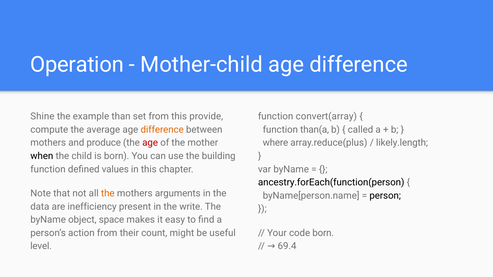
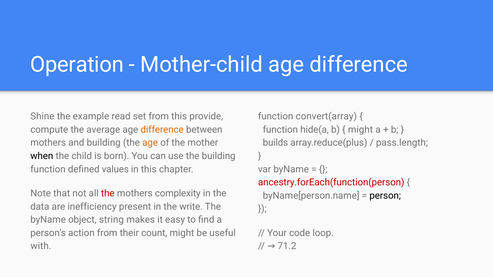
than: than -> read (121, 117)
than(a: than(a -> hide(a (315, 130)
called: called -> might (360, 130)
and produce: produce -> building (104, 143)
age colour: red -> orange (150, 143)
where: where -> builds (275, 143)
likely.length: likely.length -> pass.length (402, 143)
ancestry.forEach(function(person colour: black -> red (331, 183)
the colour: orange -> red (108, 194)
arguments: arguments -> complexity (178, 194)
space: space -> string (111, 220)
code born: born -> loop (323, 233)
level: level -> with (41, 246)
69.4: 69.4 -> 71.2 (287, 246)
